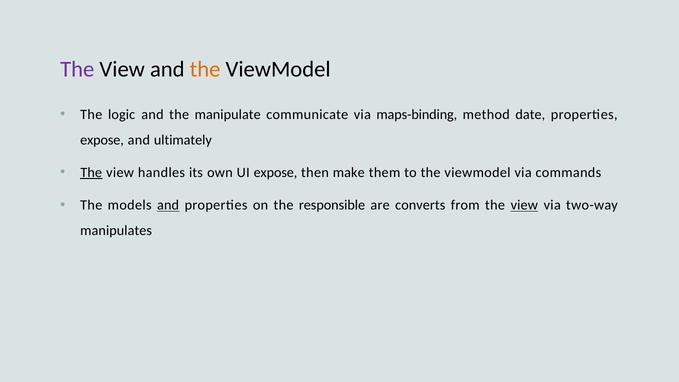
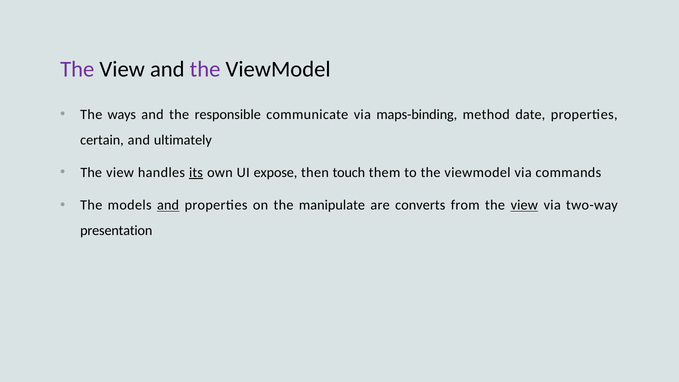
the colour: orange -> purple (205, 69)
logic: logic -> ways (122, 114)
manipulate: manipulate -> responsible (228, 114)
expose: expose -> certain (102, 140)
The underline: present -> none (91, 173)
its underline: none -> present (196, 173)
make: make -> touch (349, 173)
responsible: responsible -> manipulate (332, 205)
manipulates: manipulates -> presentation (116, 231)
